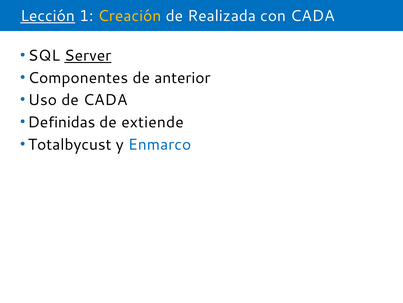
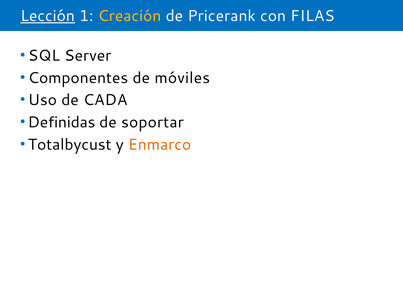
Realizada: Realizada -> Pricerank (222, 16)
con CADA: CADA -> FILAS (312, 16)
Server underline: present -> none (88, 56)
anterior: anterior -> móviles (182, 78)
extiende: extiende -> soportar (152, 122)
Enmarco colour: blue -> orange (160, 144)
